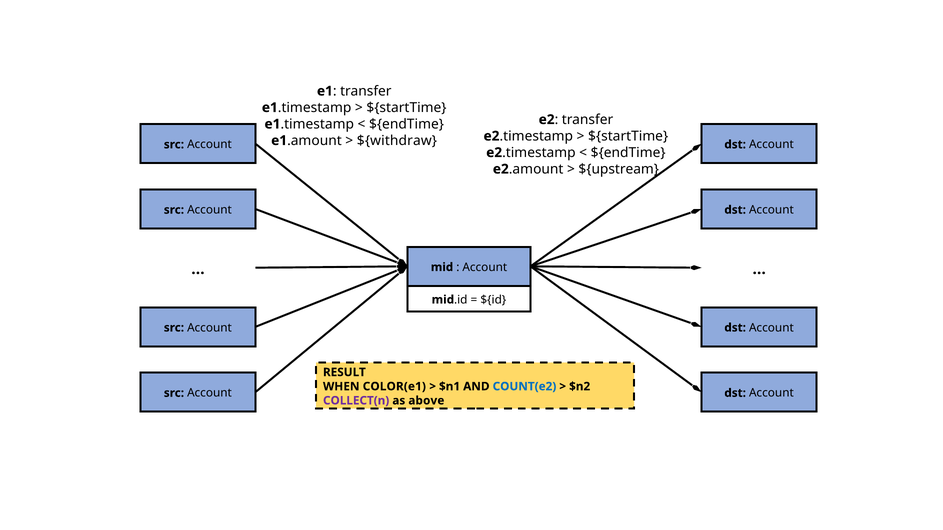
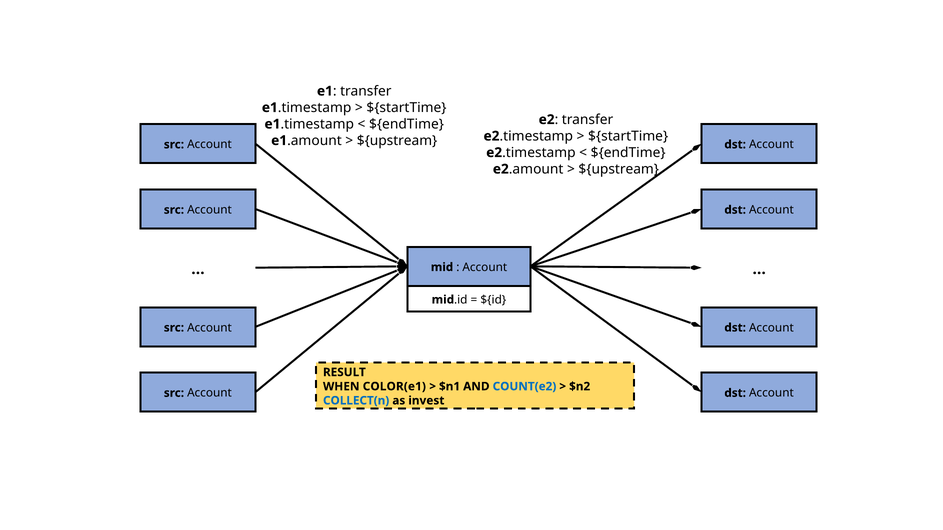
${withdraw: ${withdraw -> ${upstream (397, 141)
COLLECT(n colour: purple -> blue (356, 401)
above: above -> invest (426, 401)
